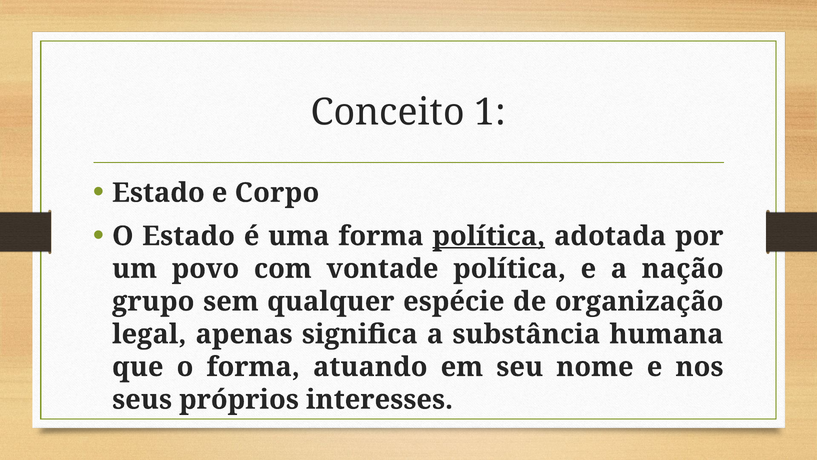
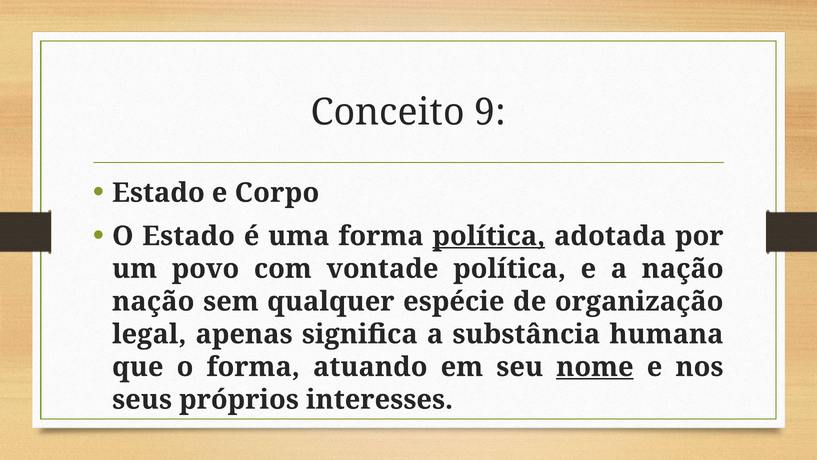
1: 1 -> 9 (490, 112)
grupo: grupo -> nação (153, 301)
nome underline: none -> present (595, 367)
